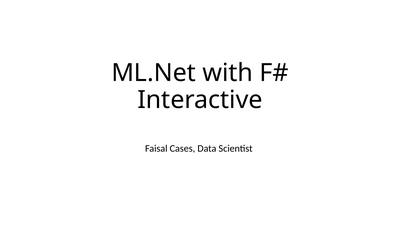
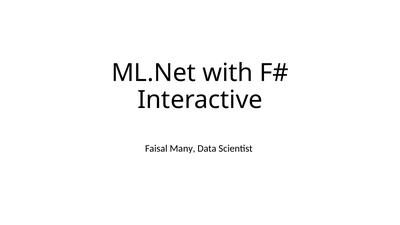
Cases: Cases -> Many (182, 148)
